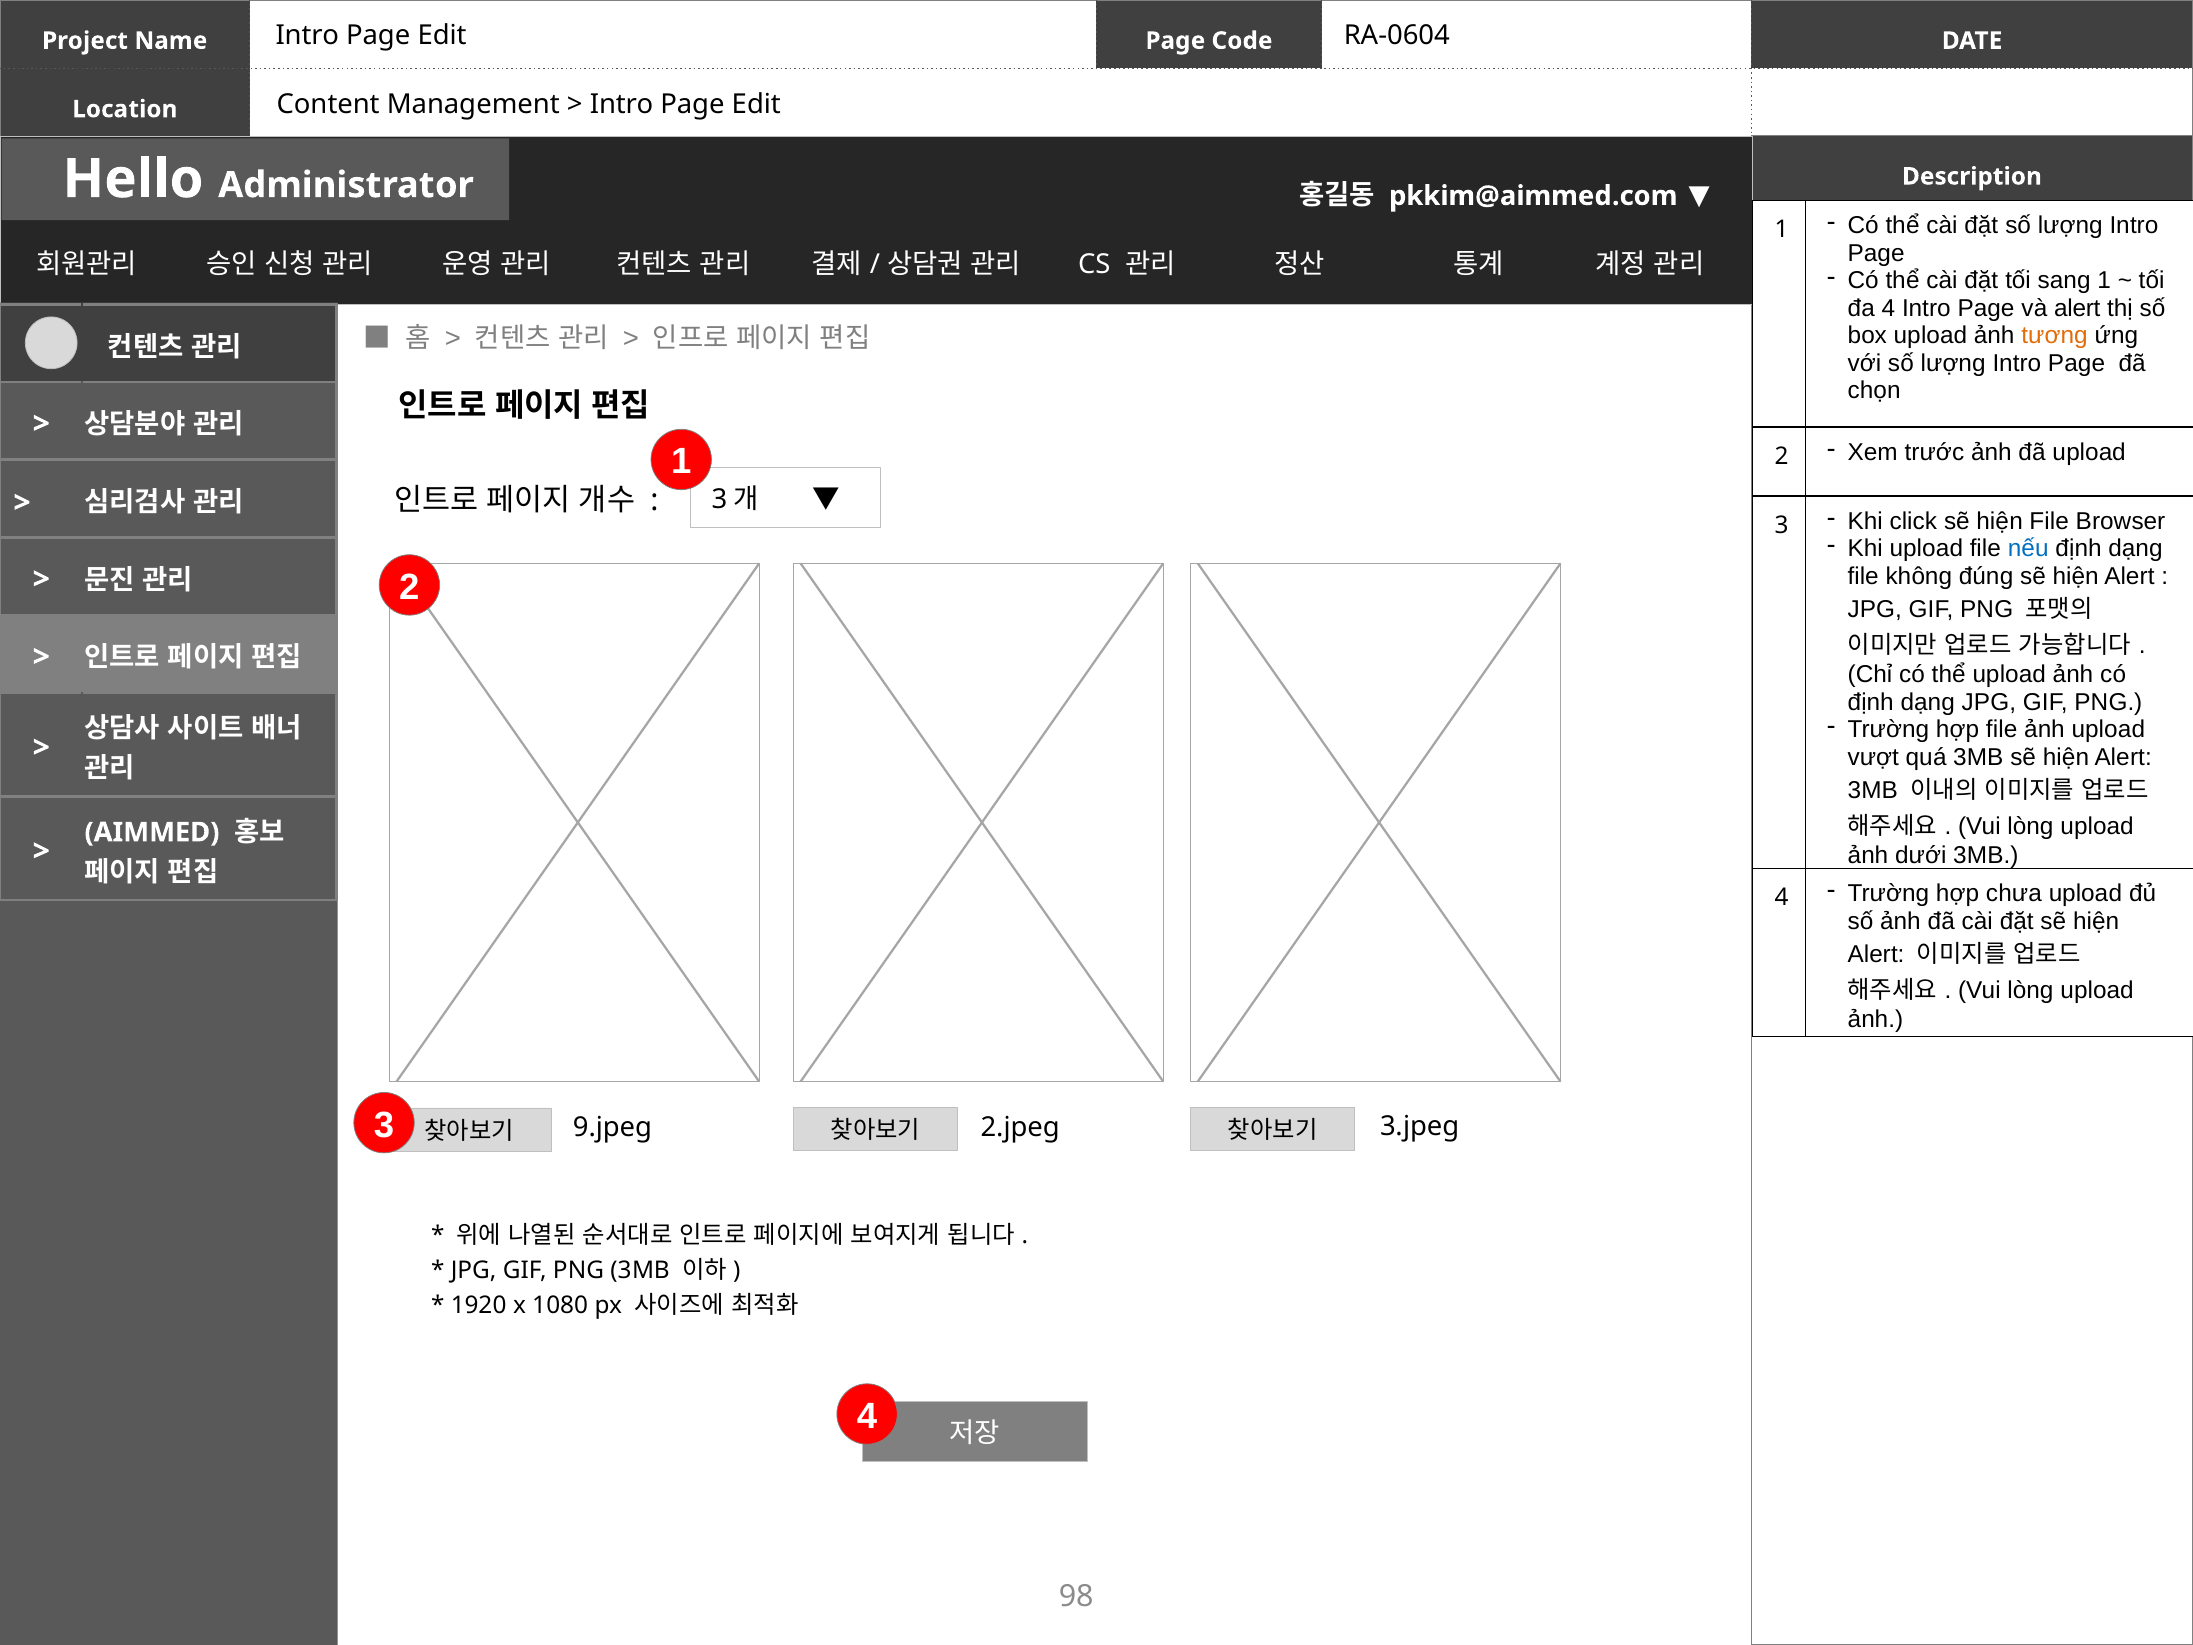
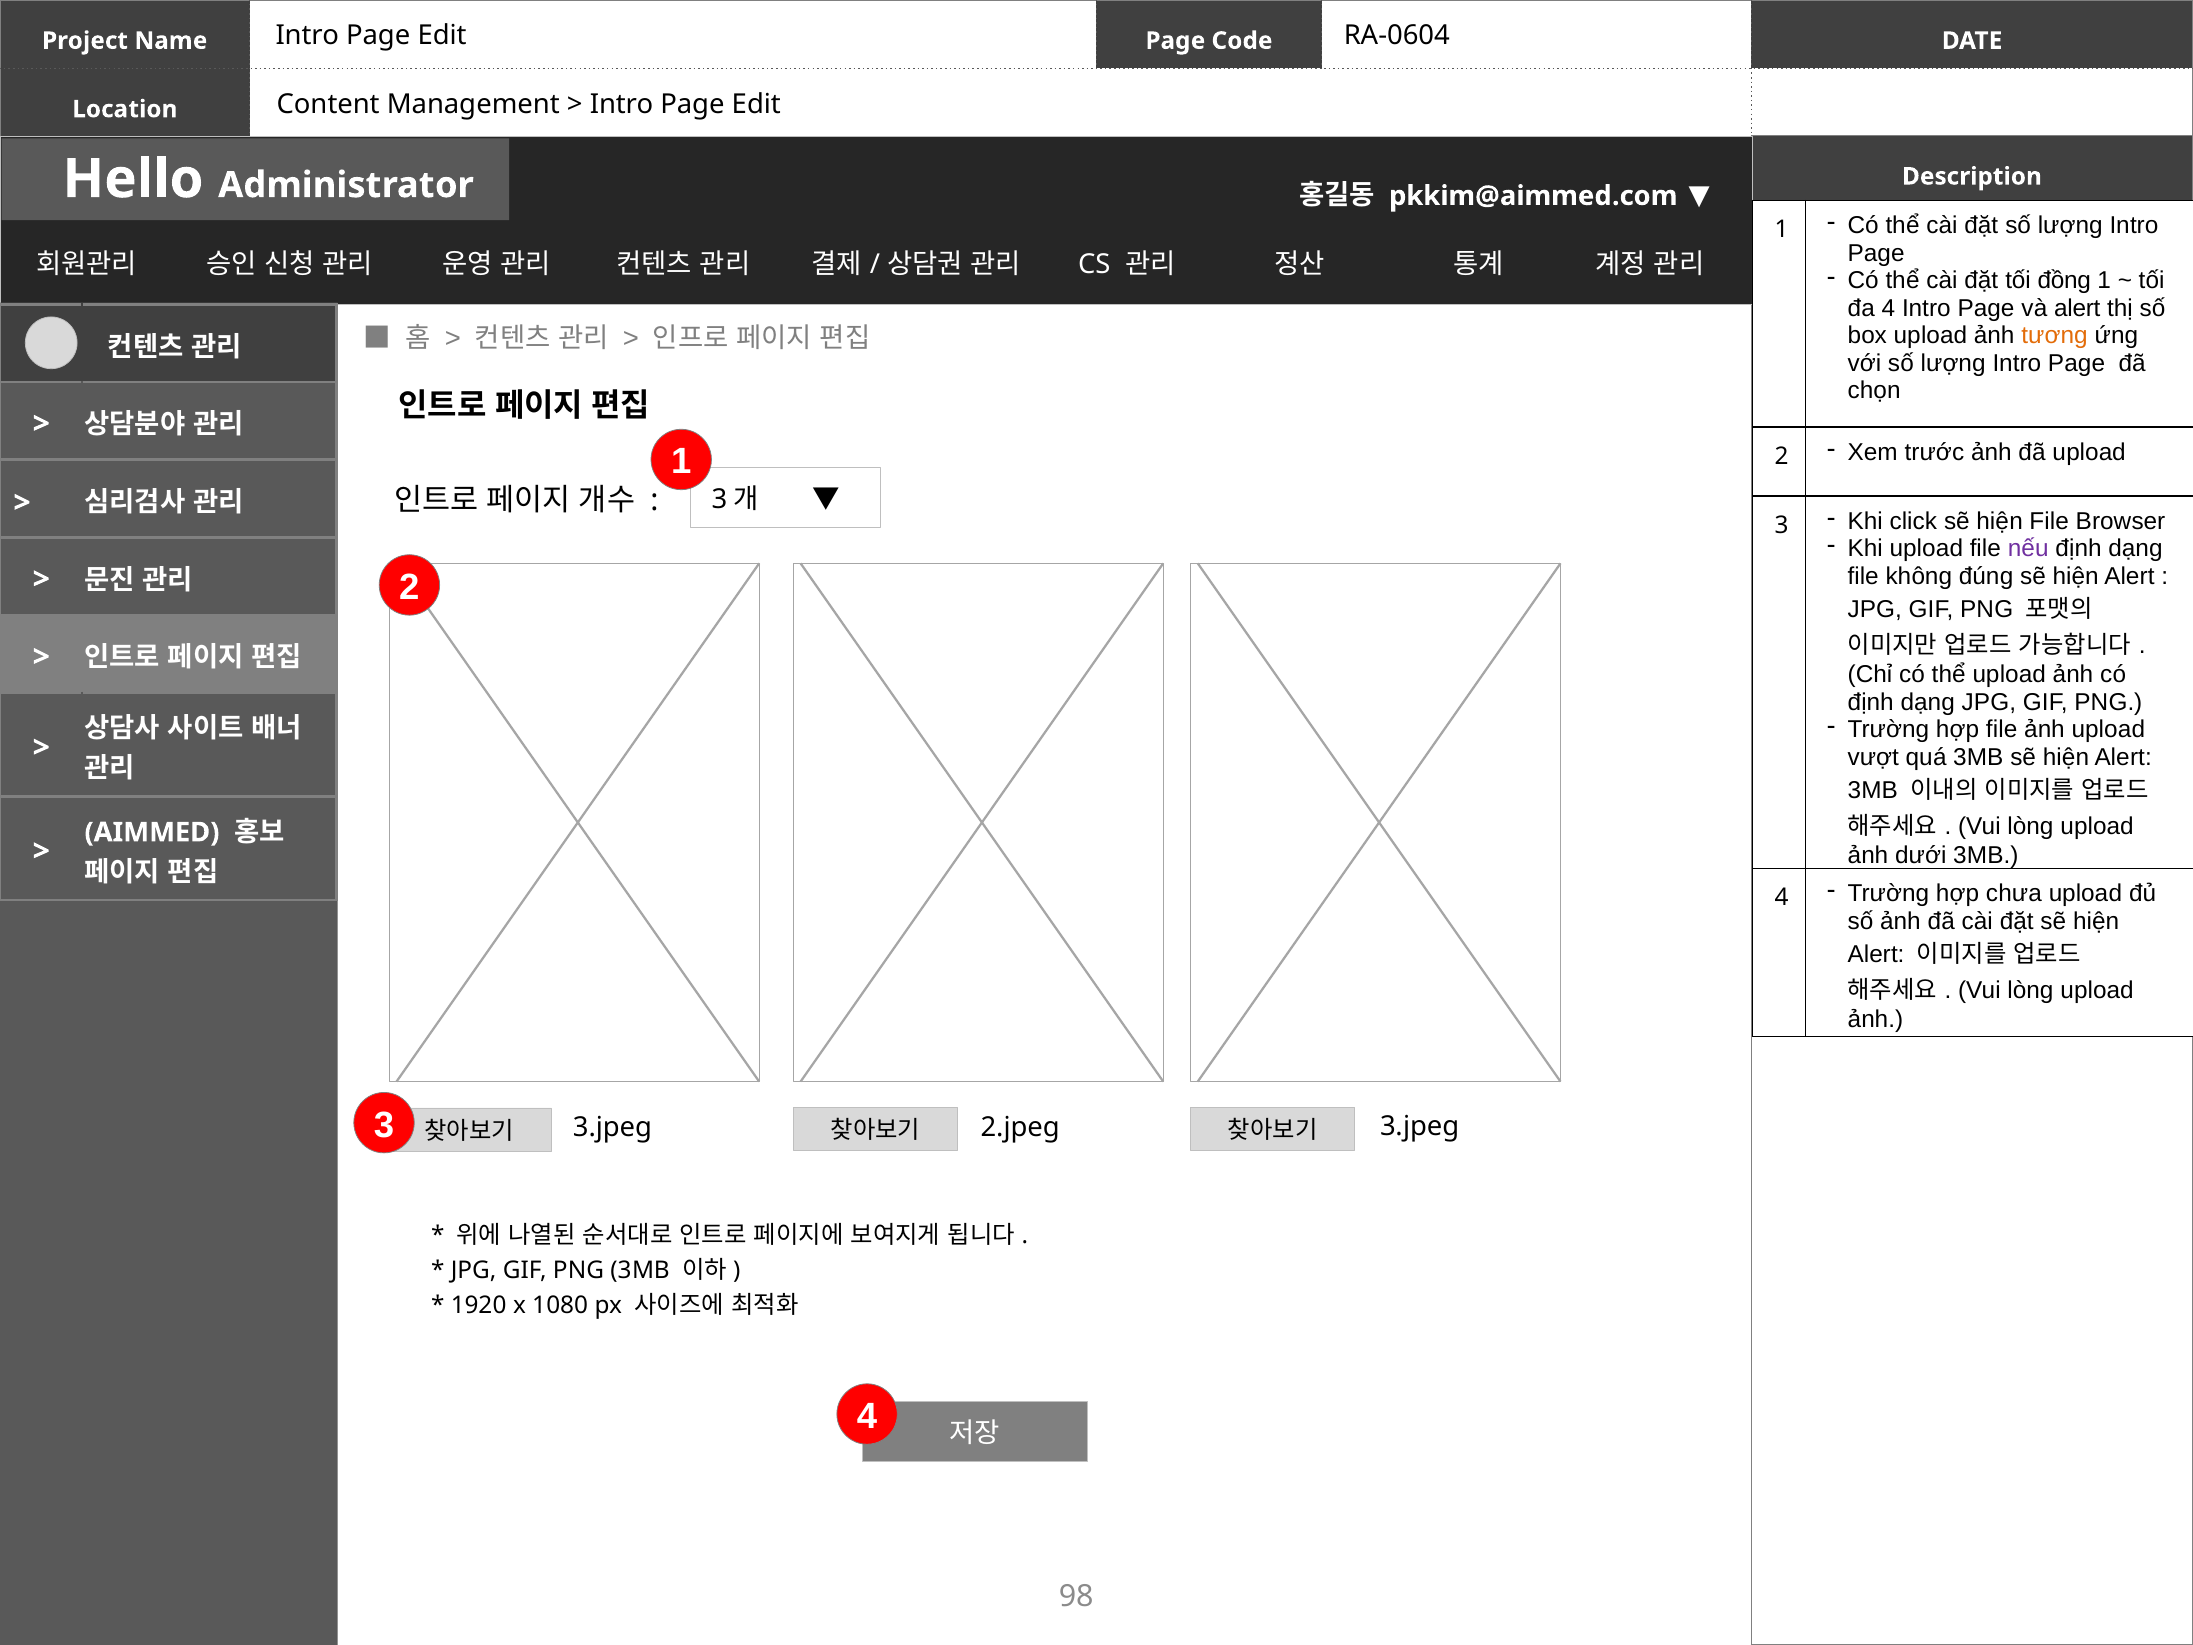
sang: sang -> đồng (2064, 281)
nếu colour: blue -> purple (2028, 549)
9.jpeg: 9.jpeg -> 3.jpeg (612, 1128)
